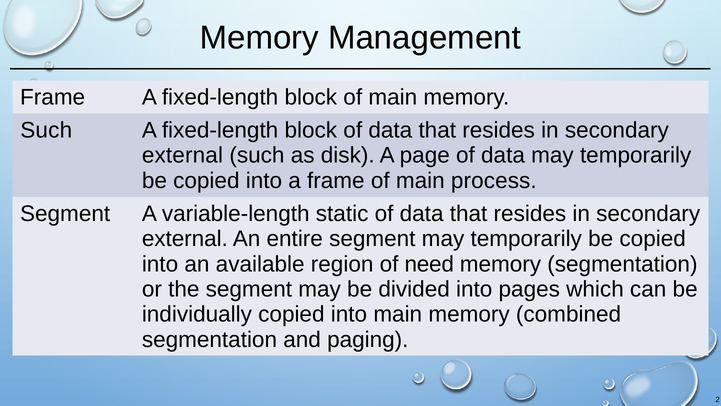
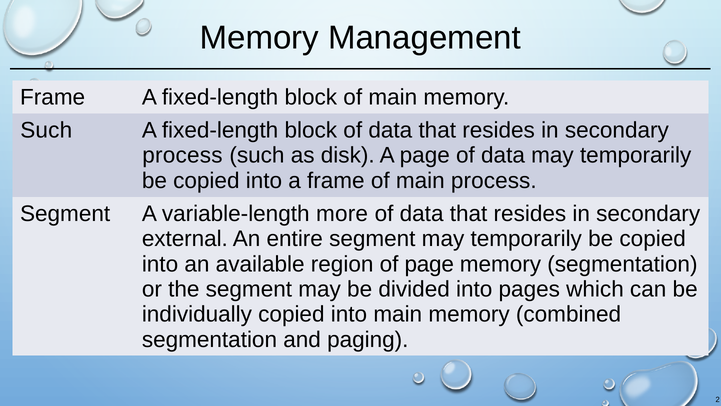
external: external -> process (182, 155)
static: static -> more (342, 214)
of need: need -> page (429, 264)
